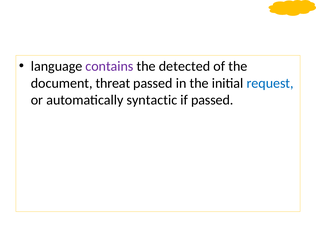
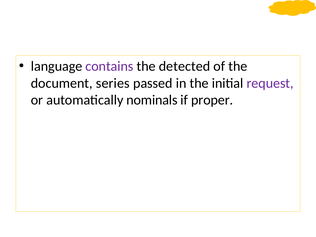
threat: threat -> series (113, 83)
request colour: blue -> purple (270, 83)
syntactic: syntactic -> nominals (152, 100)
if passed: passed -> proper (212, 100)
